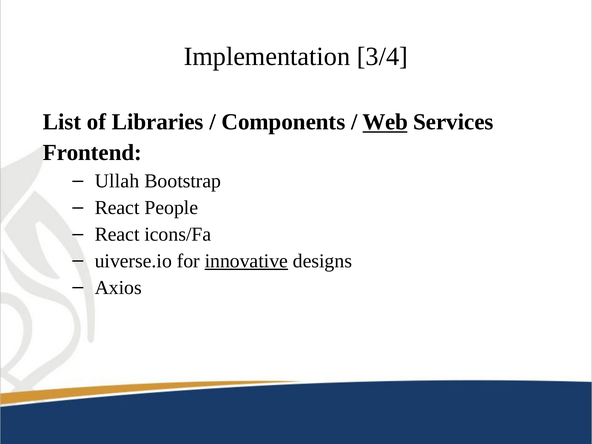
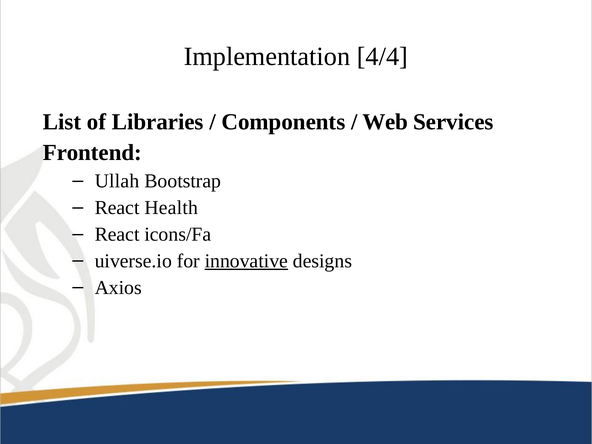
3/4: 3/4 -> 4/4 (382, 57)
Web underline: present -> none (385, 122)
People: People -> Health (171, 208)
